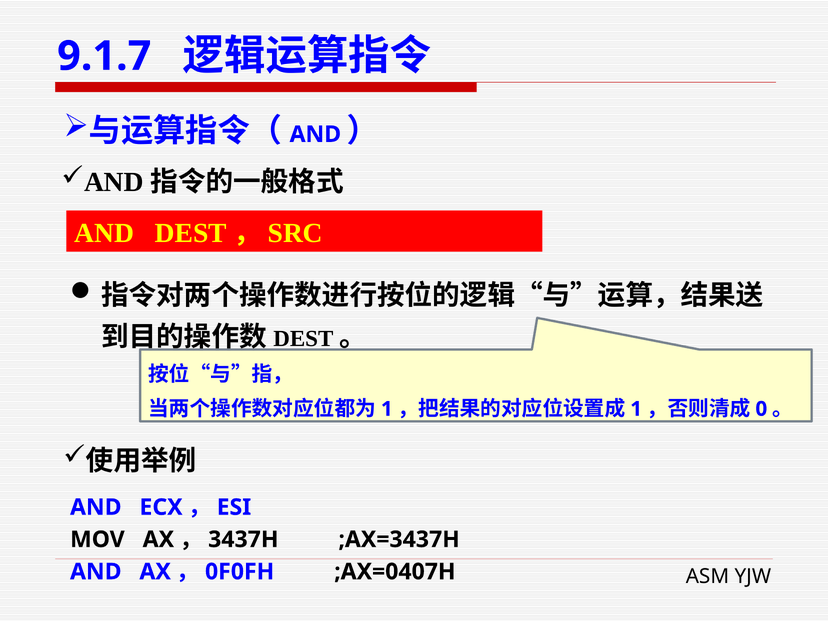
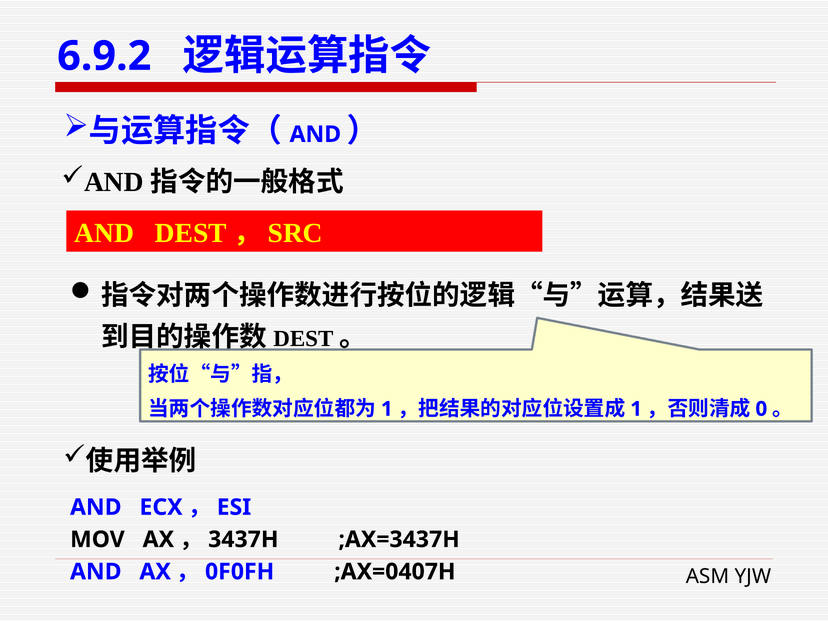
9.1.7: 9.1.7 -> 6.9.2 (104, 56)
